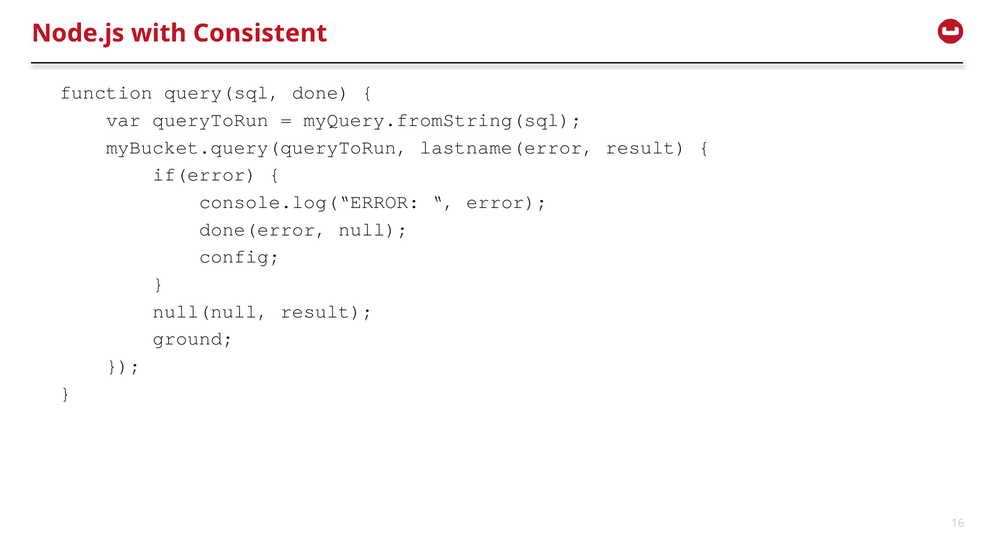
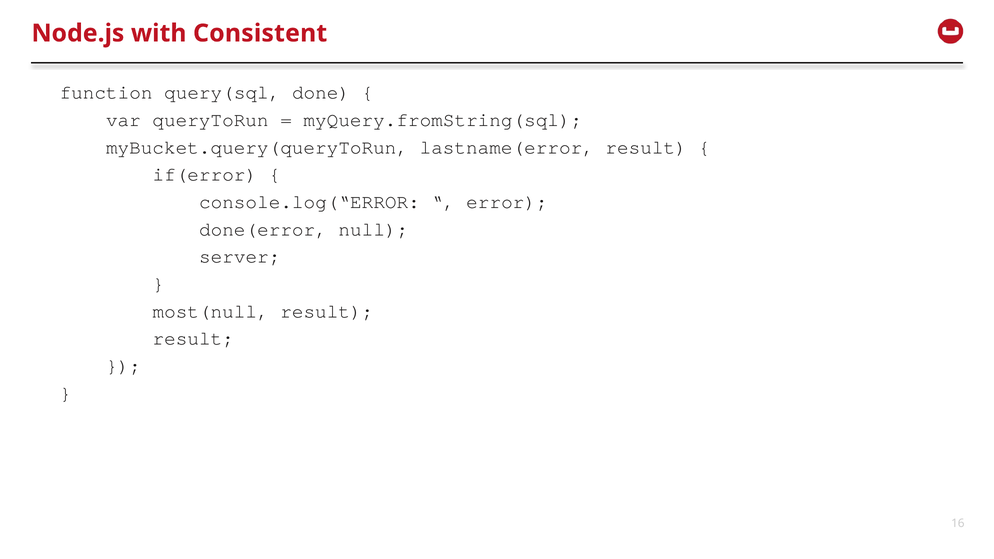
config: config -> server (240, 257)
null(null: null(null -> most(null (211, 311)
ground: ground -> result (193, 339)
